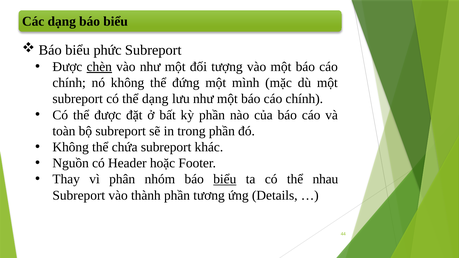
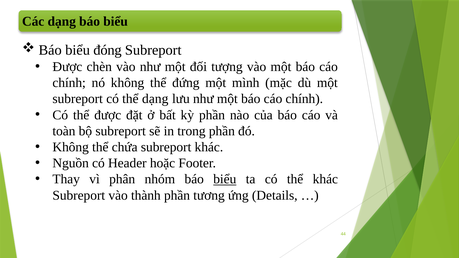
phức: phức -> đóng (108, 50)
chèn underline: present -> none (99, 67)
thể nhau: nhau -> khác (325, 179)
